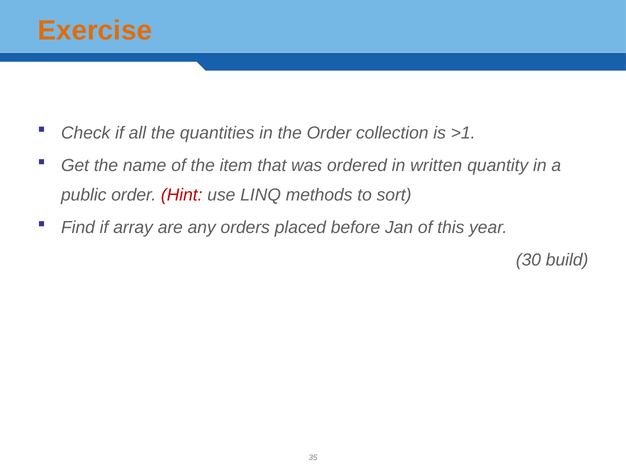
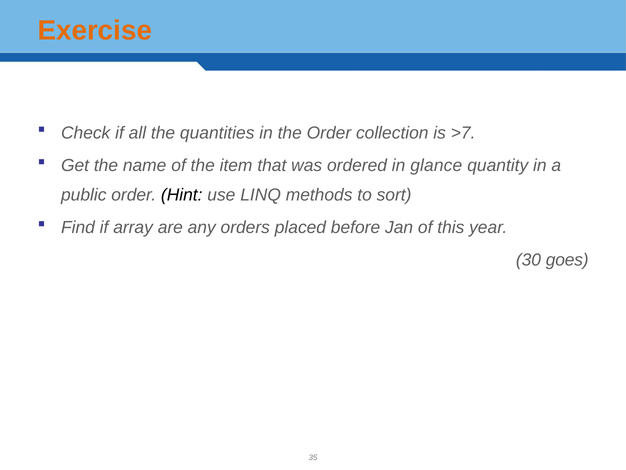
>1: >1 -> >7 (463, 133)
written: written -> glance (436, 165)
Hint colour: red -> black (182, 195)
build: build -> goes (567, 260)
